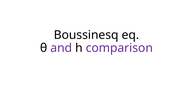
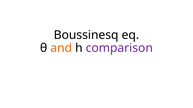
and colour: purple -> orange (61, 48)
